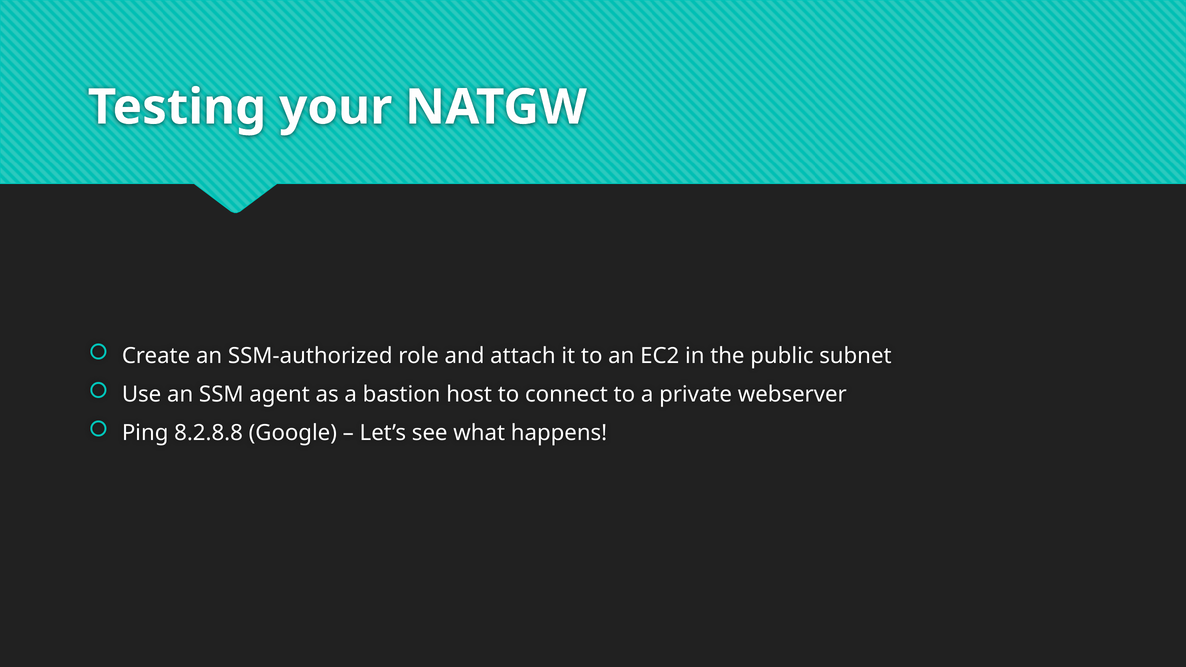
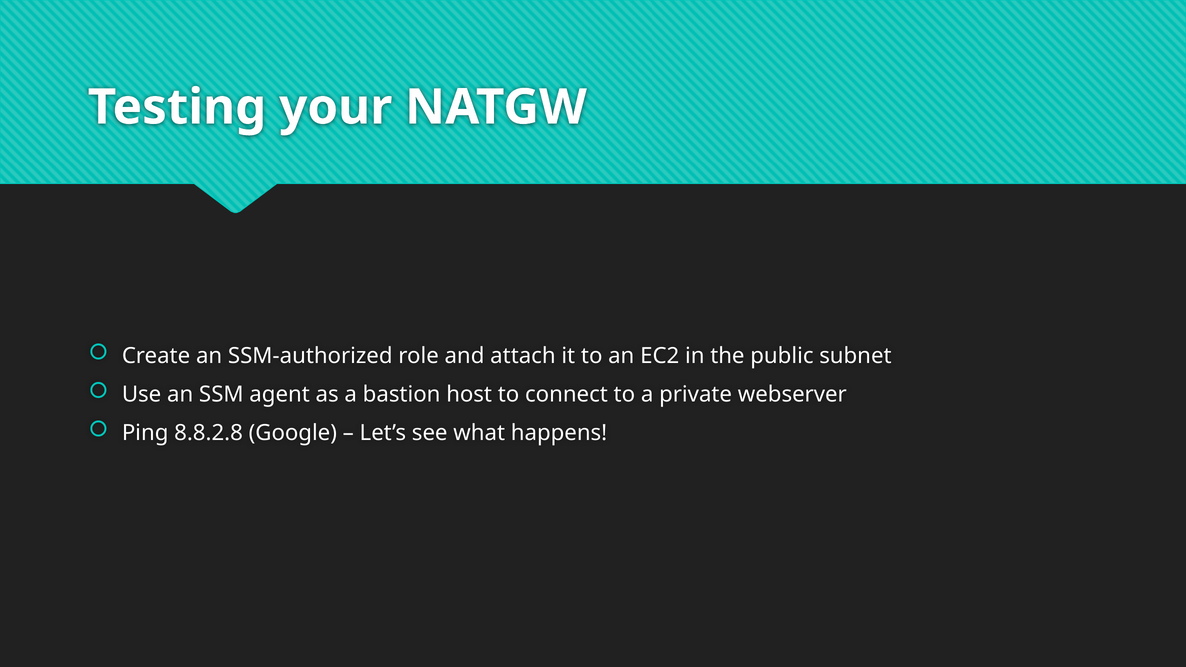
8.2.8.8: 8.2.8.8 -> 8.8.2.8 (209, 433)
